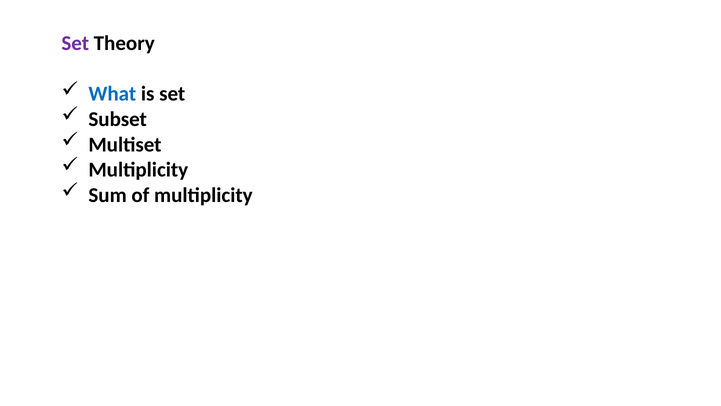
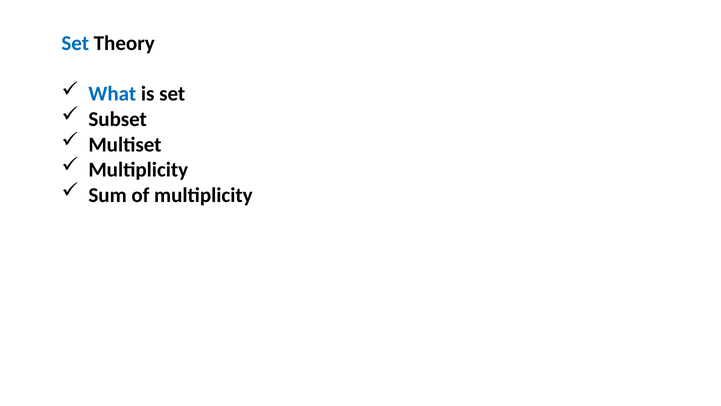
Set colour: purple -> blue (75, 43)
